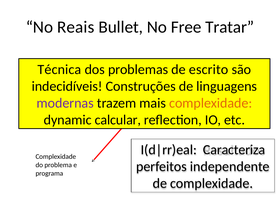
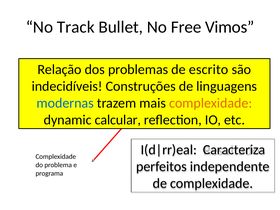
Reais: Reais -> Track (76, 27)
Tratar: Tratar -> Vimos (230, 27)
Técnica: Técnica -> Relação (59, 69)
modernas colour: purple -> blue (65, 103)
